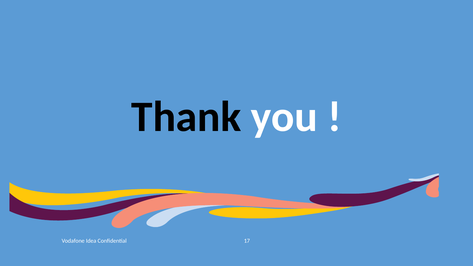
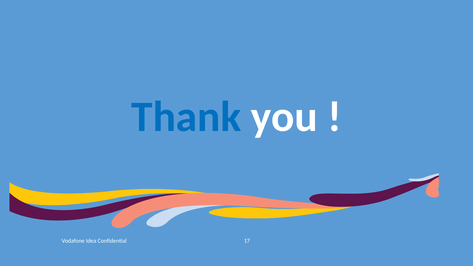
Thank colour: black -> blue (186, 117)
